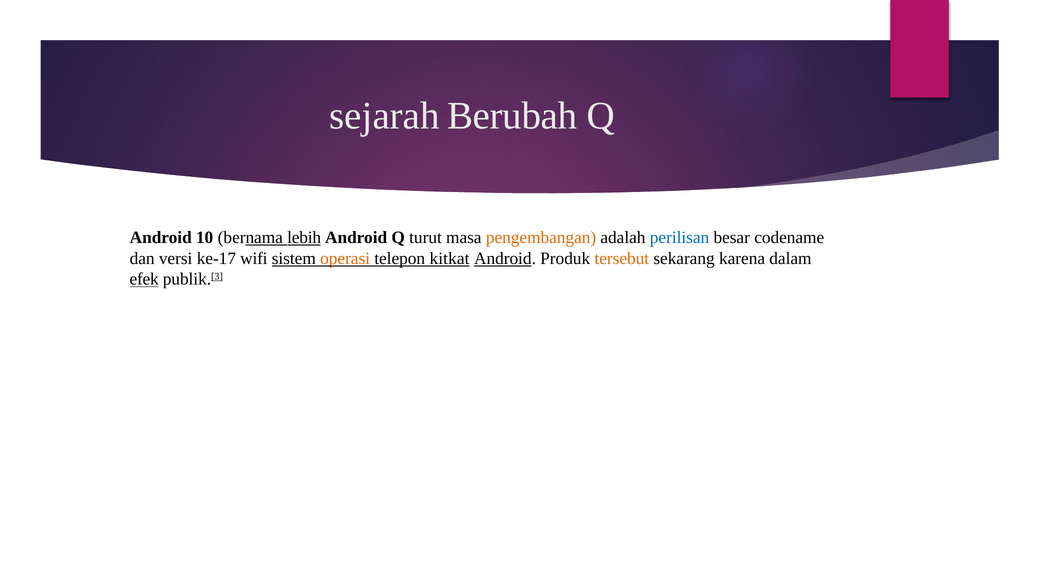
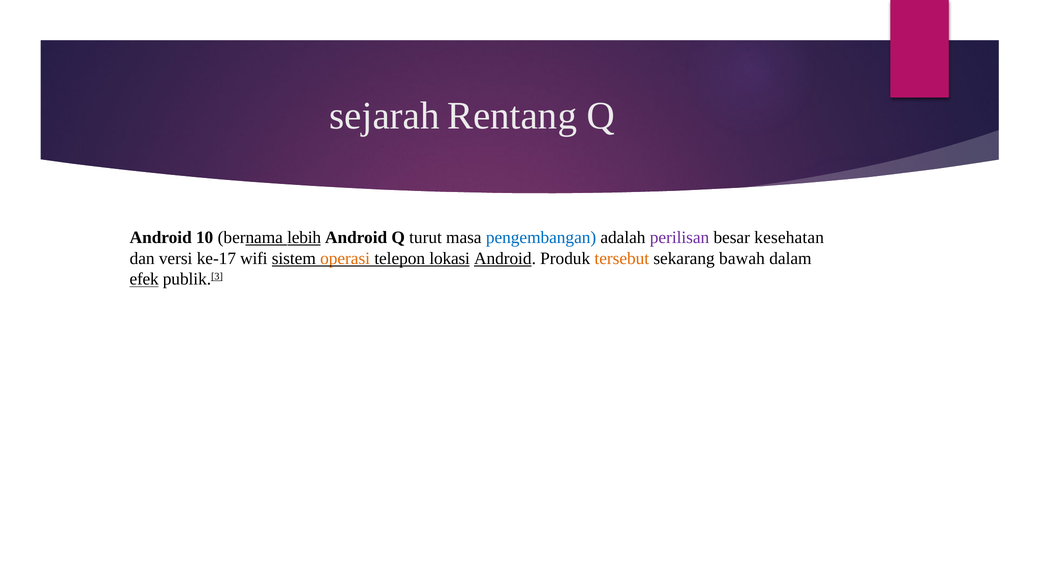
Berubah: Berubah -> Rentang (512, 116)
pengembangan colour: orange -> blue (541, 238)
perilisan colour: blue -> purple (680, 238)
codename: codename -> kesehatan (789, 238)
kitkat: kitkat -> lokasi (450, 258)
karena: karena -> bawah (742, 258)
